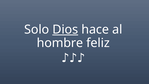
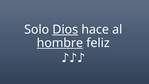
hombre underline: none -> present (60, 43)
